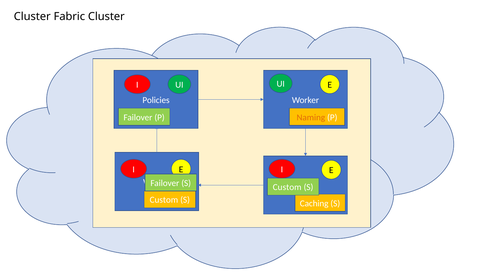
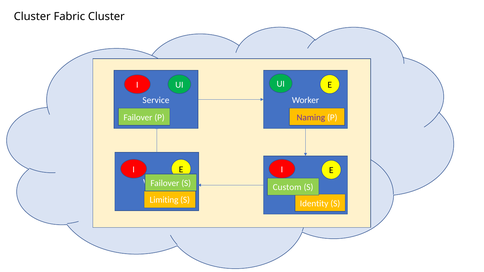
Policies: Policies -> Service (156, 100)
Naming colour: orange -> purple (311, 117)
Custom: Custom -> Limiting (164, 200)
Caching: Caching -> Identity (314, 204)
